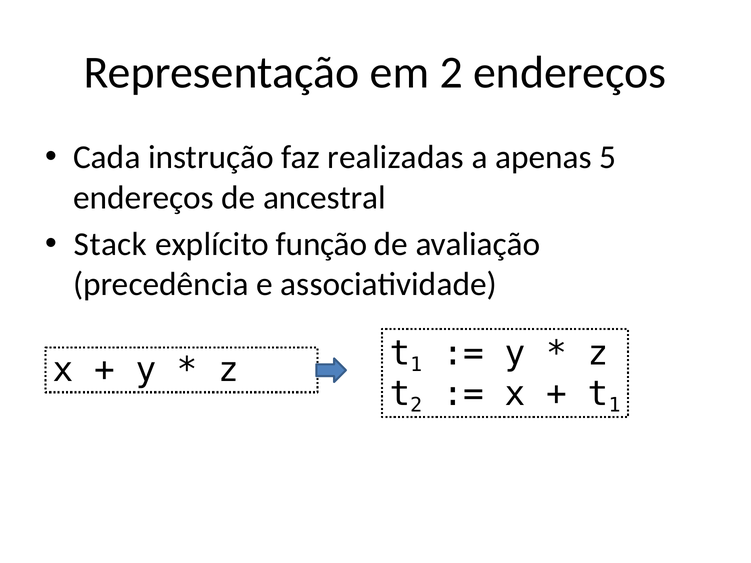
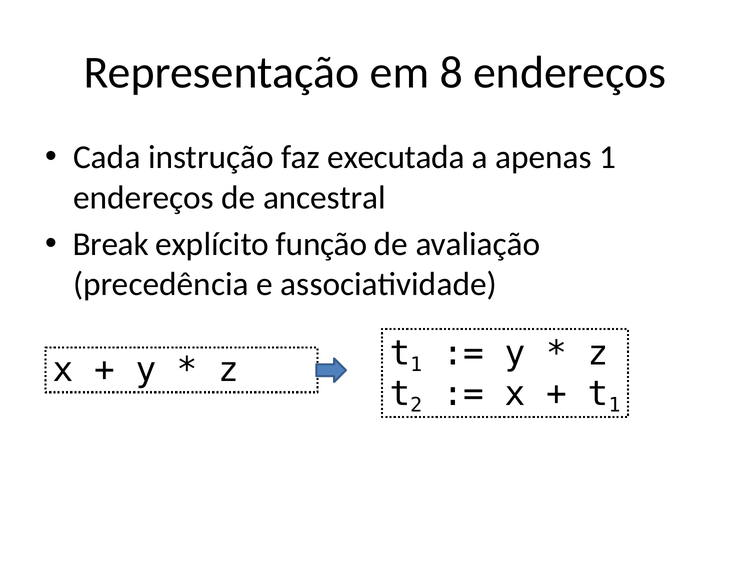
em 2: 2 -> 8 (451, 73)
realizadas: realizadas -> executada (396, 158)
apenas 5: 5 -> 1 (608, 158)
Stack: Stack -> Break (111, 244)
